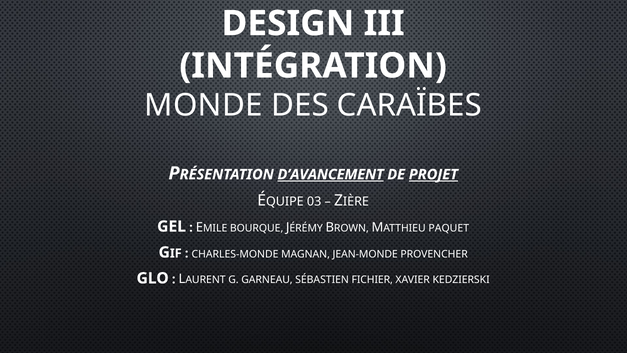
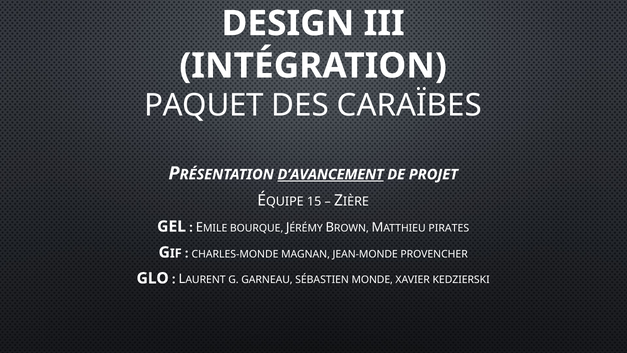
MONDE: MONDE -> PAQUET (204, 105)
PROJET underline: present -> none (433, 174)
03: 03 -> 15 (314, 201)
PAQUET: PAQUET -> PIRATES (449, 228)
FICHIER: FICHIER -> MONDE (372, 280)
